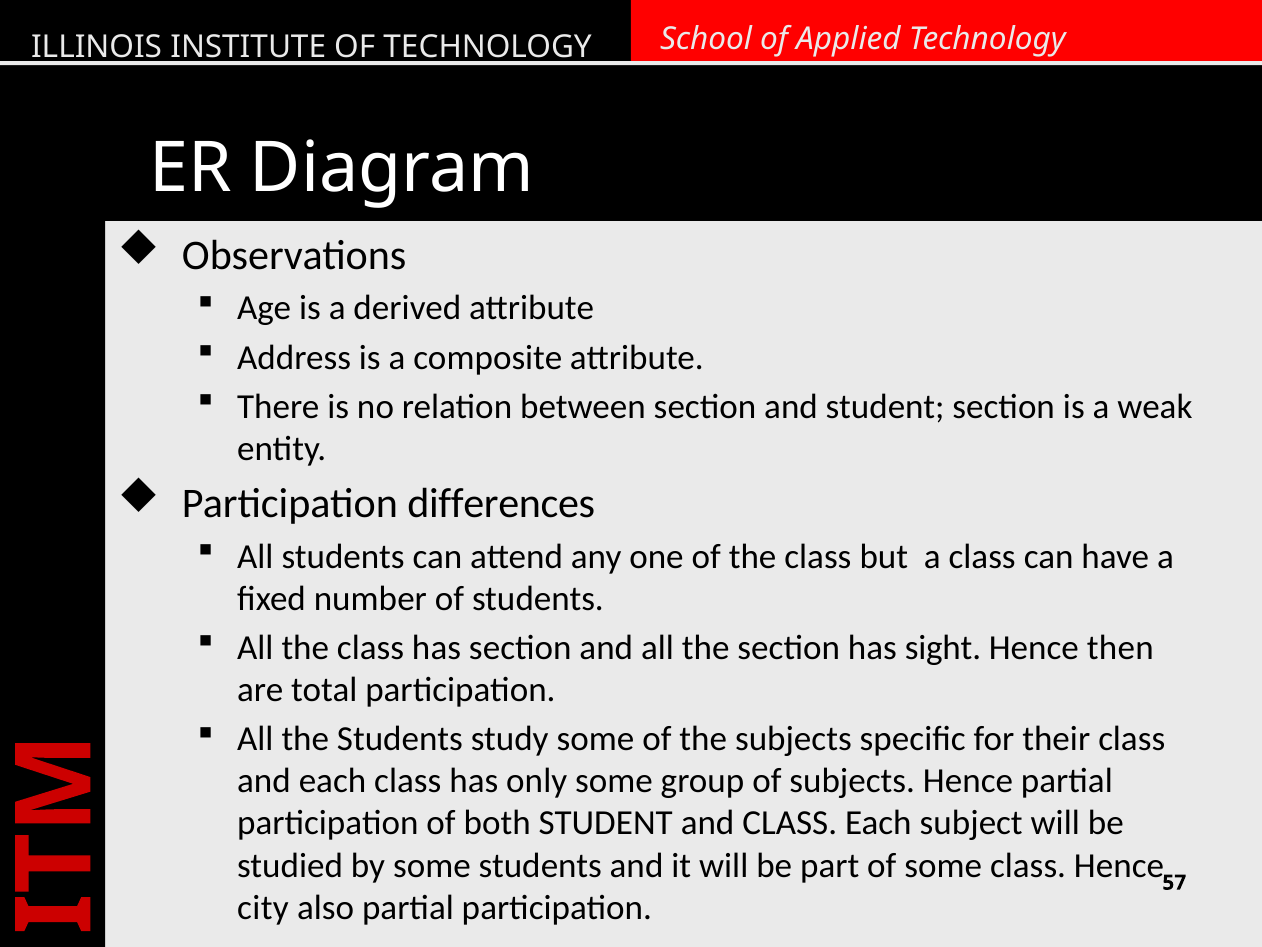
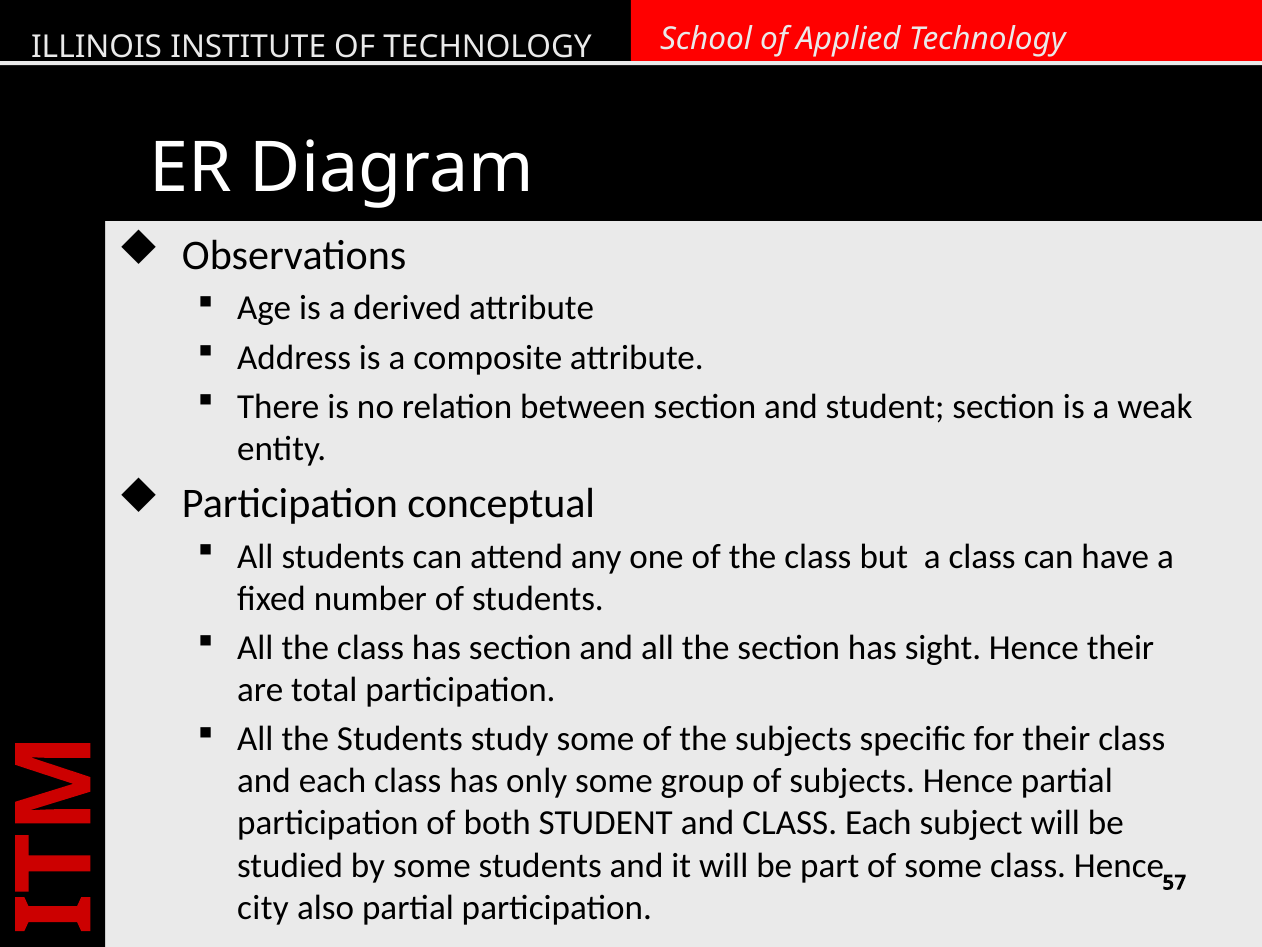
differences: differences -> conceptual (501, 504)
Hence then: then -> their (1120, 648)
